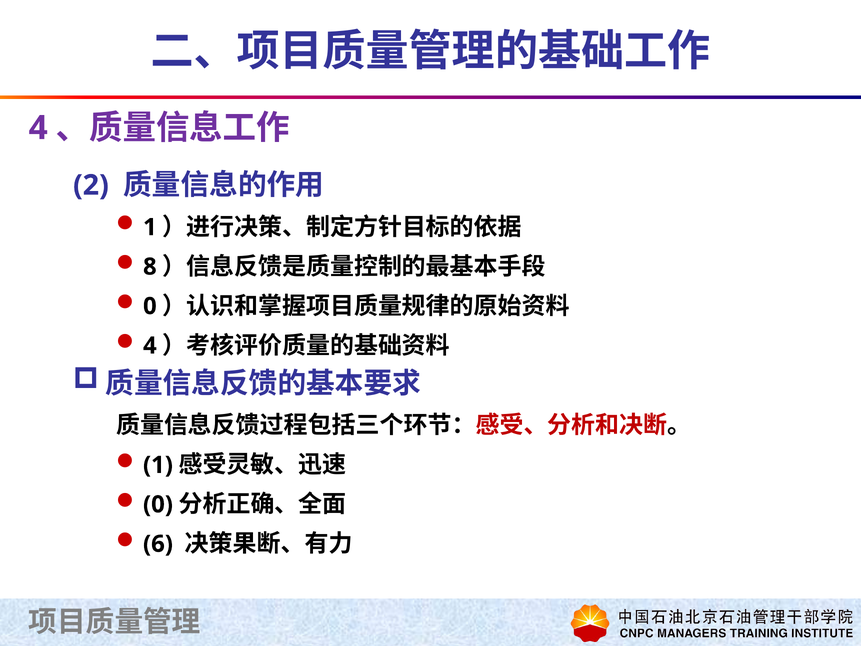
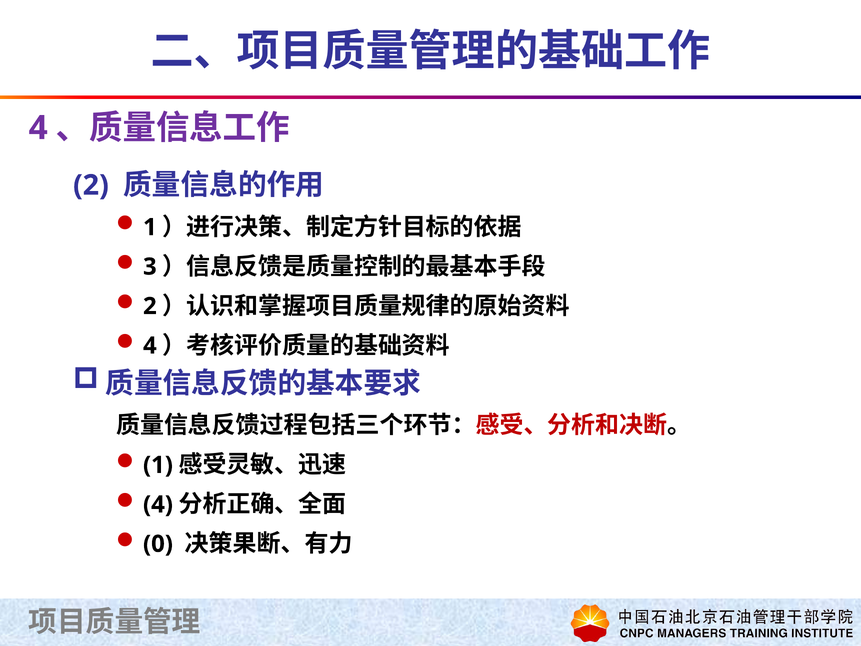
8: 8 -> 3 (150, 267)
0: 0 -> 2 (150, 306)
0: 0 -> 4 (158, 504)
6: 6 -> 0 (158, 544)
